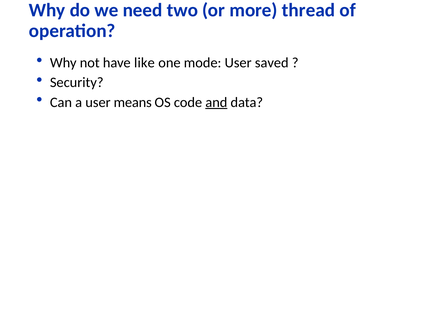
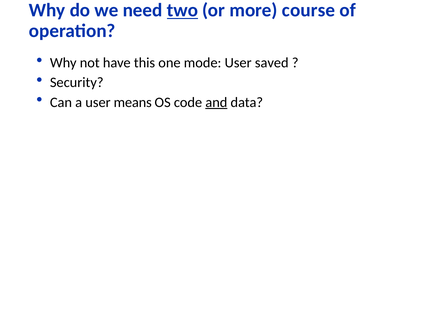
two underline: none -> present (182, 10)
thread: thread -> course (309, 10)
like: like -> this (144, 63)
